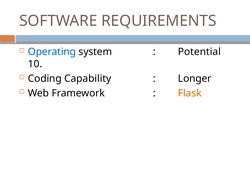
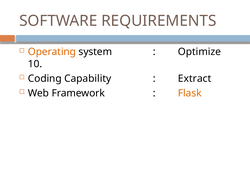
Operating colour: blue -> orange (52, 52)
Potential: Potential -> Optimize (199, 52)
Longer: Longer -> Extract (195, 78)
